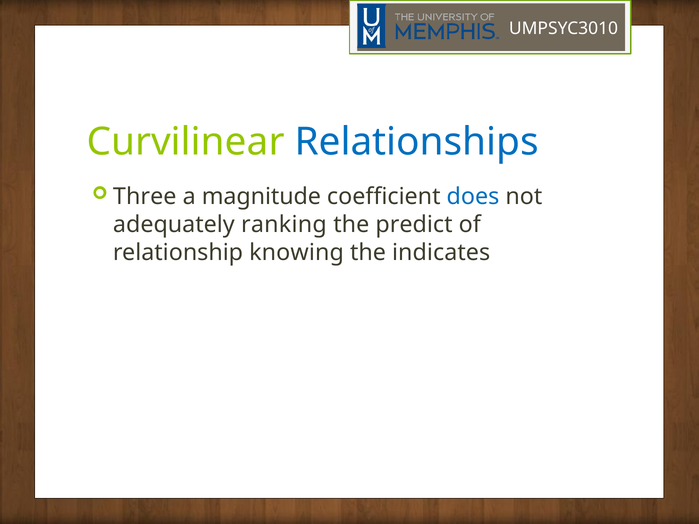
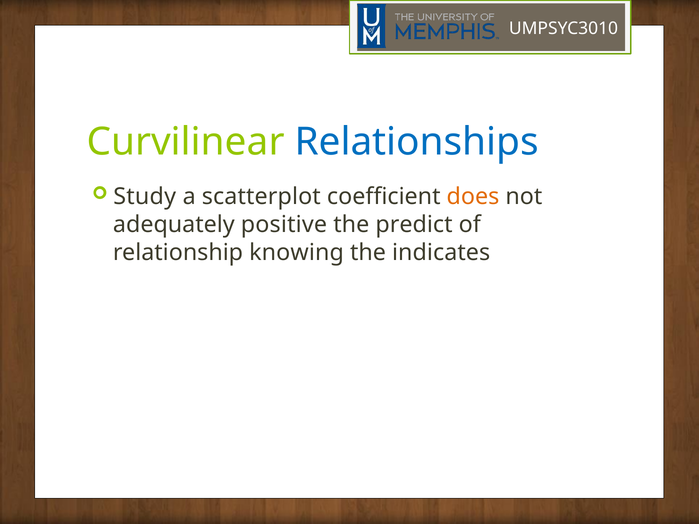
Three: Three -> Study (145, 197)
magnitude: magnitude -> scatterplot (261, 197)
does colour: blue -> orange (473, 197)
ranking: ranking -> positive (284, 225)
